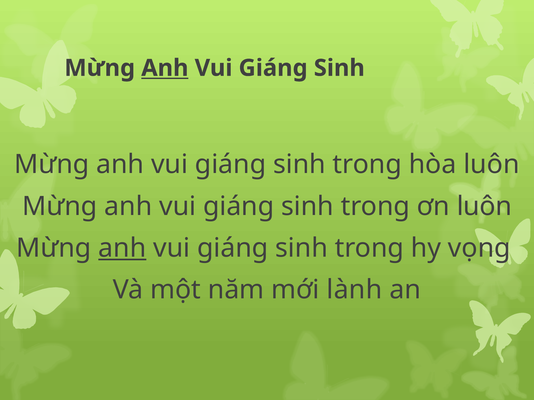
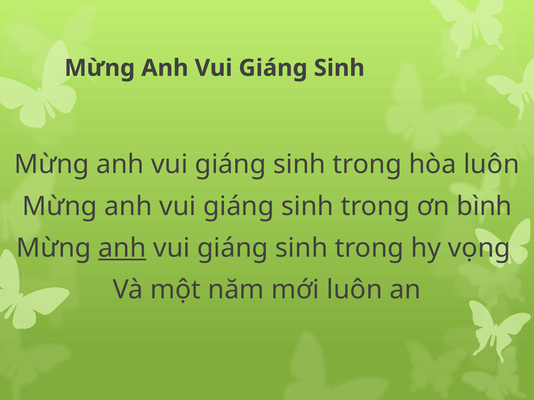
Anh underline: present -> none (165, 68)
ơn luôn: luôn -> bình (484, 207)
mới lành: lành -> luôn (355, 290)
